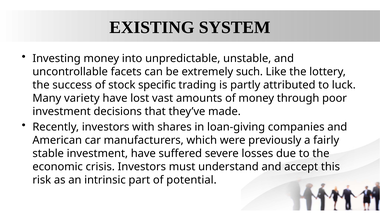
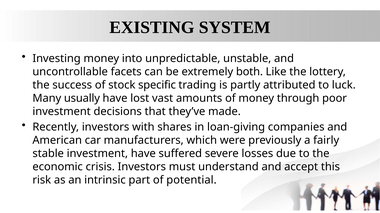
such: such -> both (249, 72)
variety: variety -> usually (82, 99)
